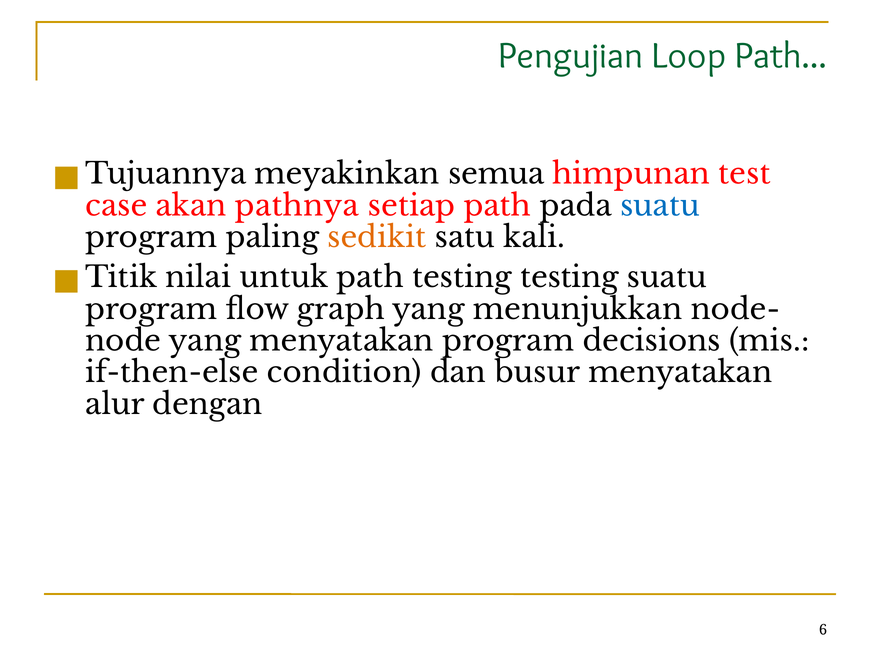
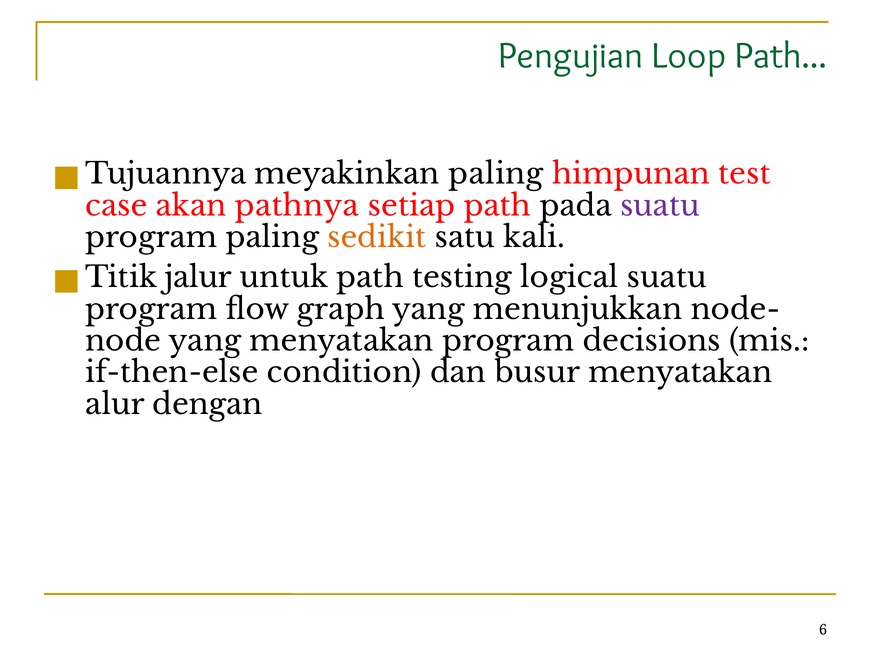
meyakinkan semua: semua -> paling (496, 174)
suatu colour: blue -> purple (660, 206)
nilai: nilai -> jalur (198, 278)
testing testing: testing -> logical (569, 278)
